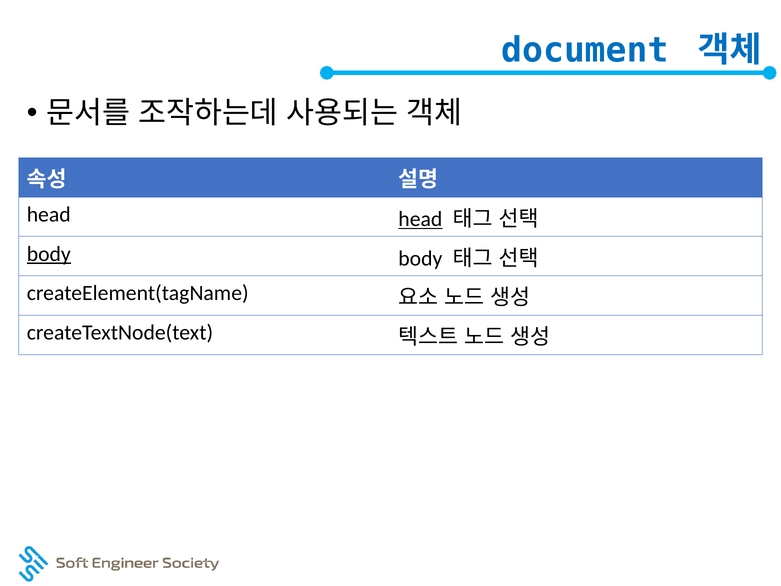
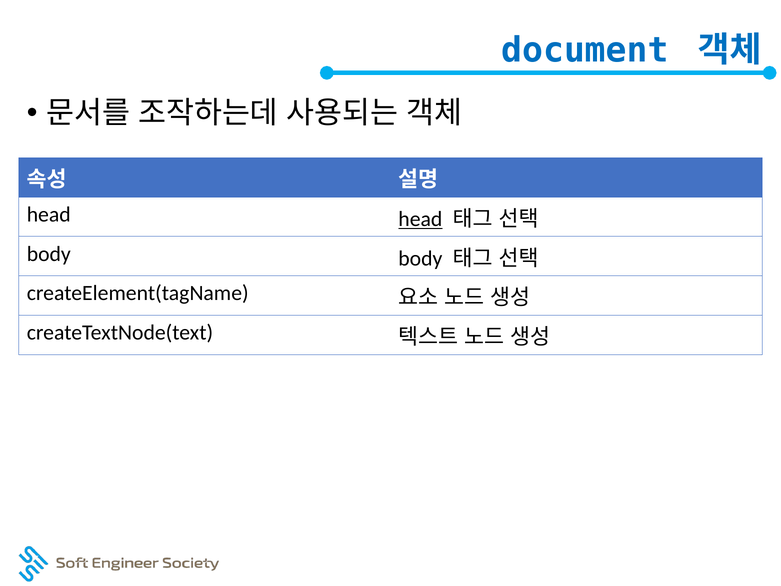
body underline: present -> none (49, 254)
